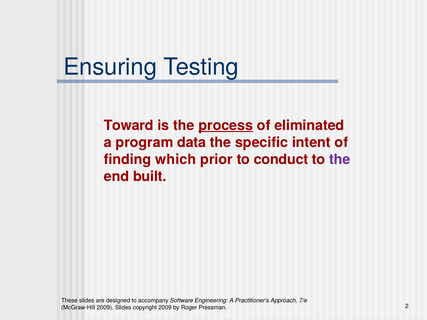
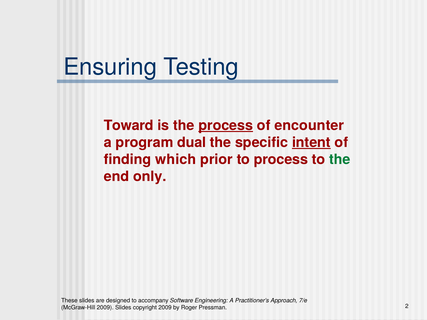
eliminated: eliminated -> encounter (309, 125)
data: data -> dual (192, 143)
intent underline: none -> present (311, 143)
to conduct: conduct -> process (281, 160)
the colour: purple -> green (340, 160)
built: built -> only (150, 177)
